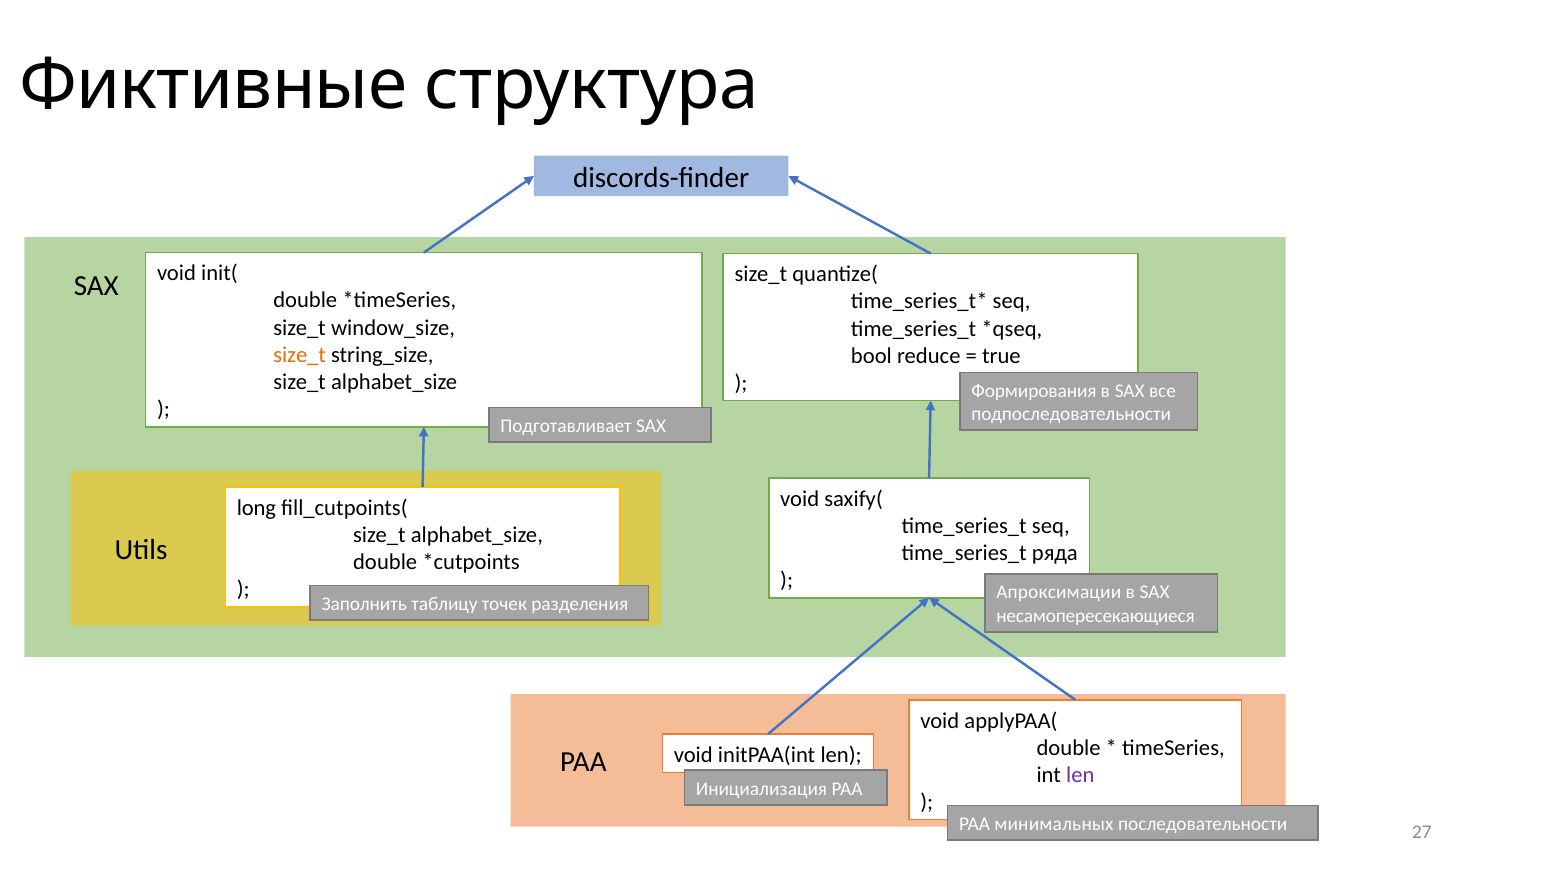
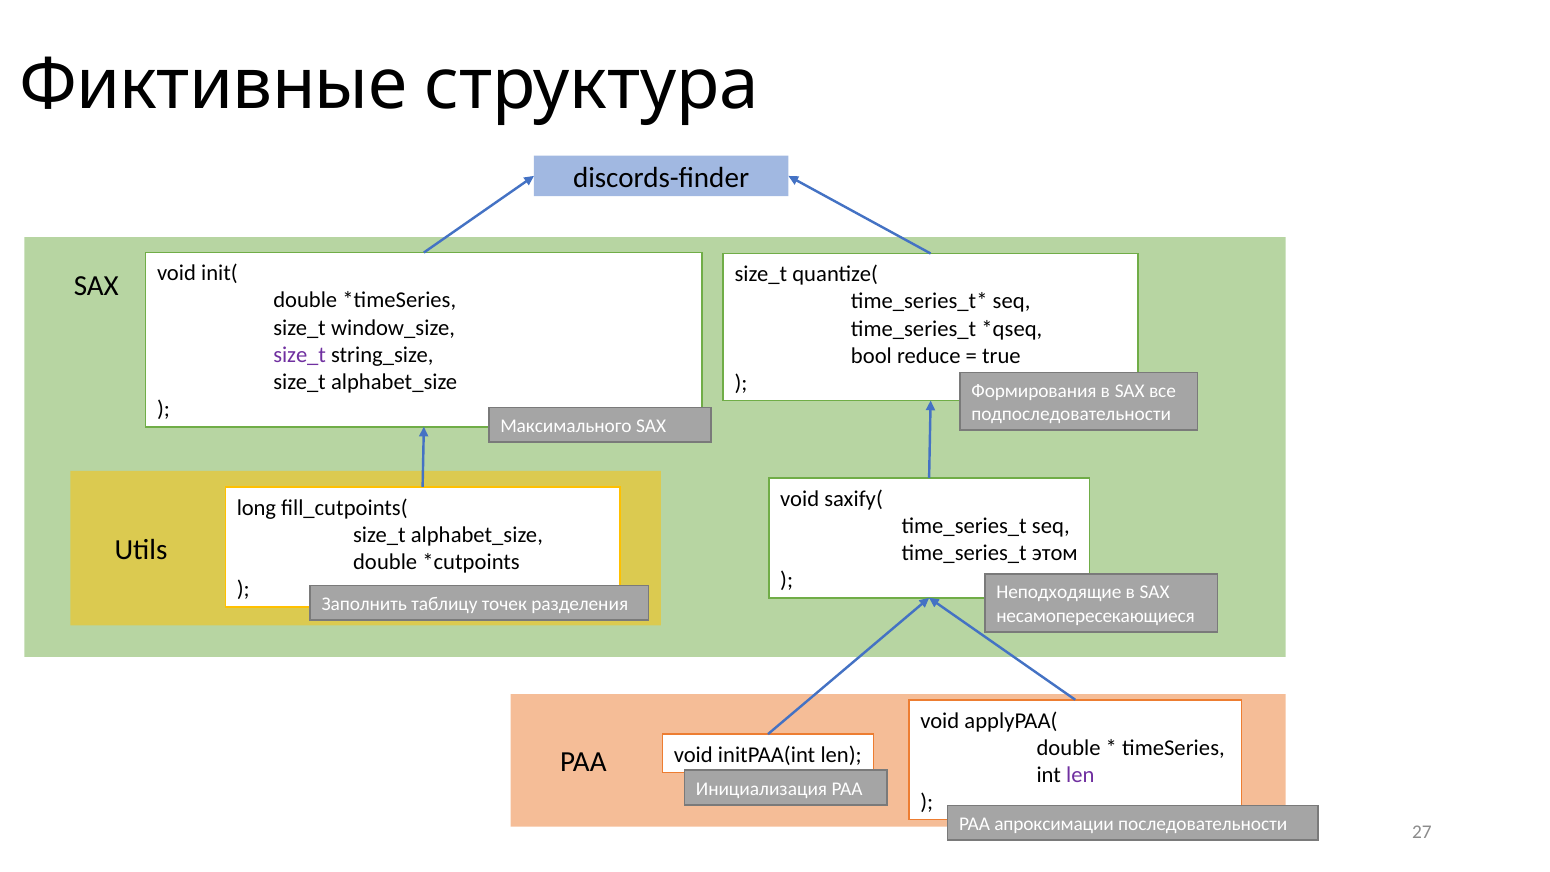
size_t colour: orange -> purple (300, 355)
Подготавливает: Подготавливает -> Максимального (566, 426)
ряда: ряда -> этом (1055, 553)
Апроксимации: Апроксимации -> Неподходящие (1059, 592)
минимальных: минимальных -> апроксимации (1054, 824)
